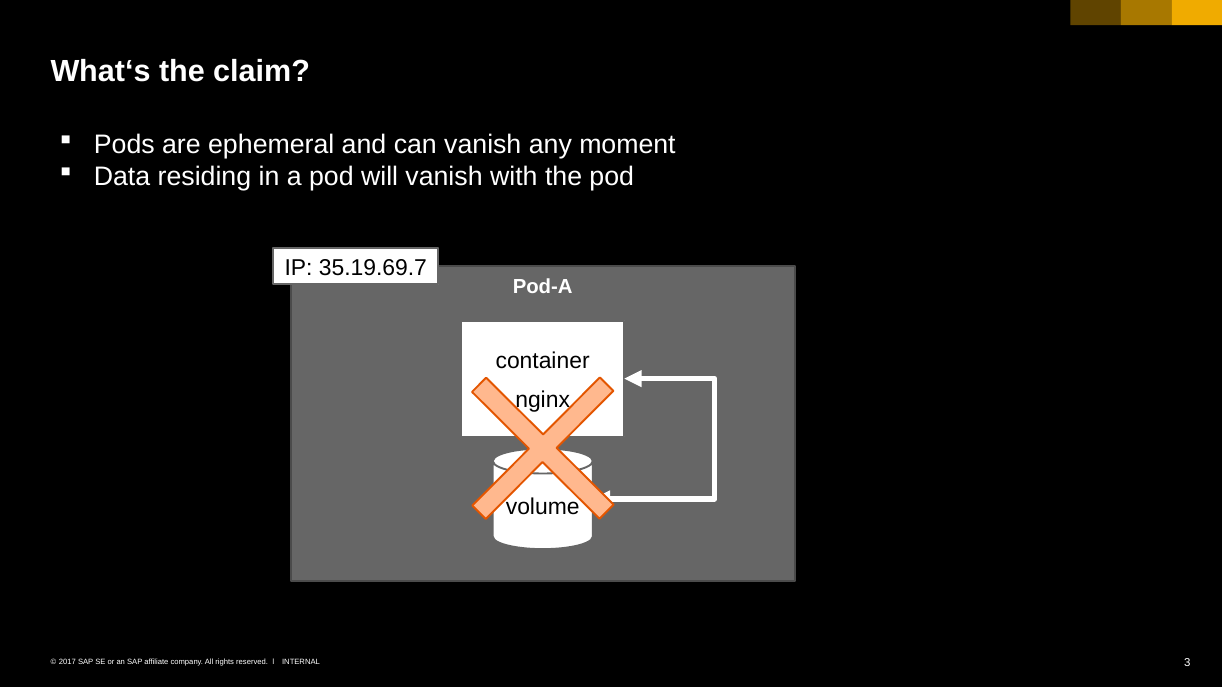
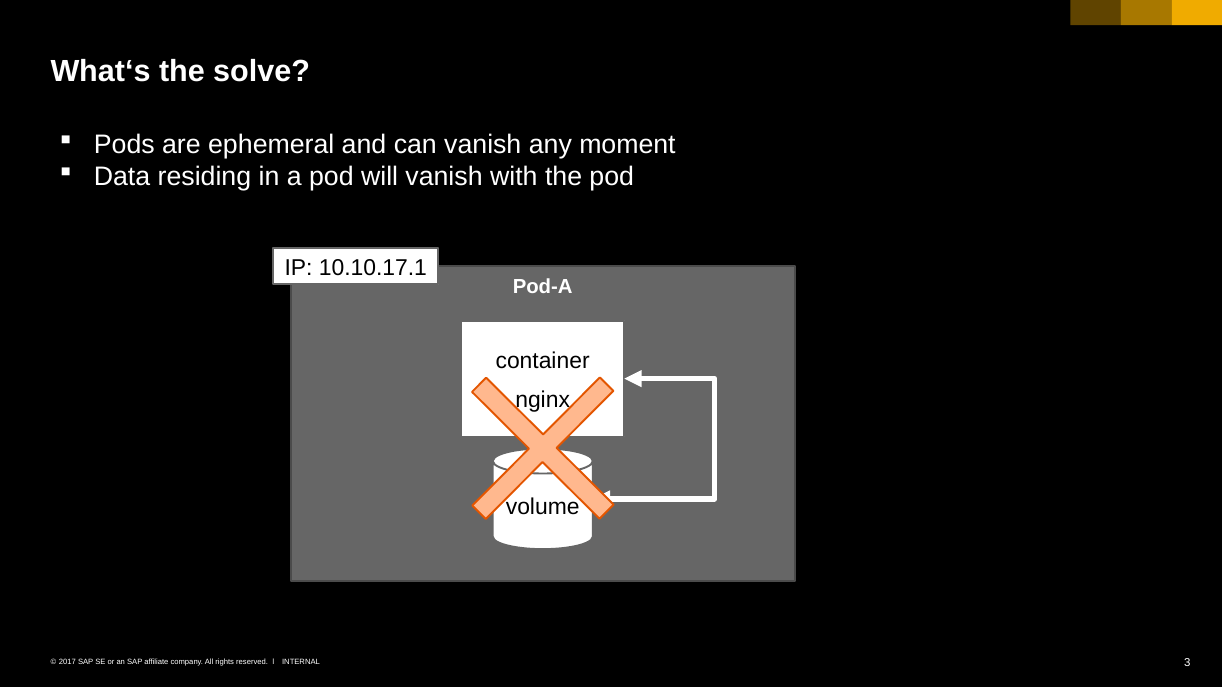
claim: claim -> solve (262, 71)
35.19.69.7: 35.19.69.7 -> 10.10.17.1 (373, 268)
